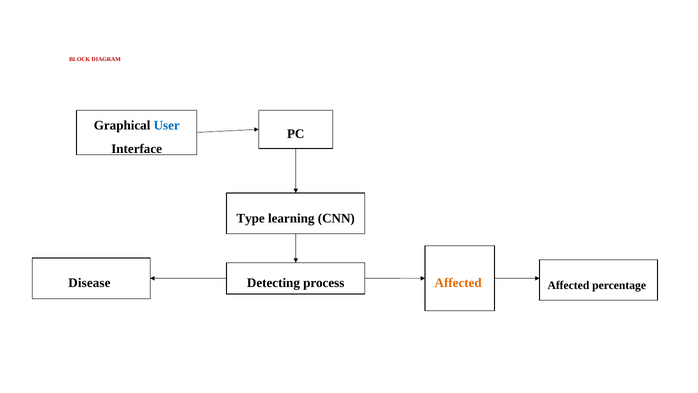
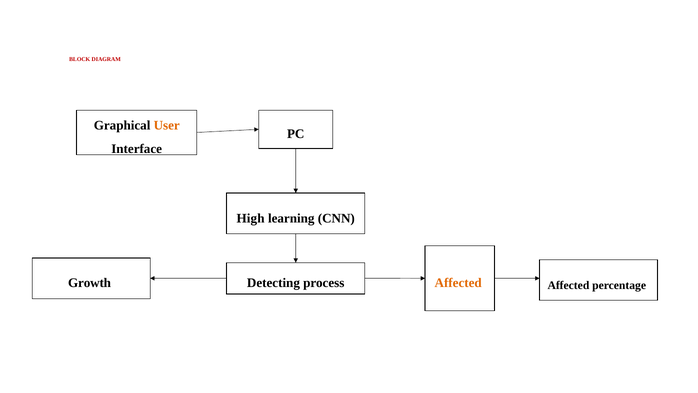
User colour: blue -> orange (167, 125)
Type: Type -> High (251, 218)
Disease: Disease -> Growth (90, 283)
